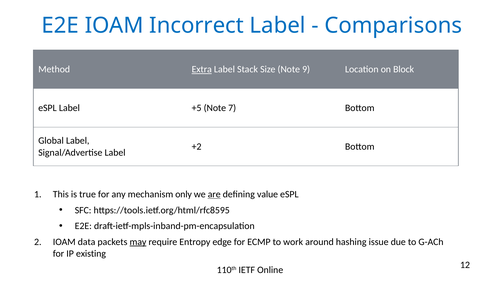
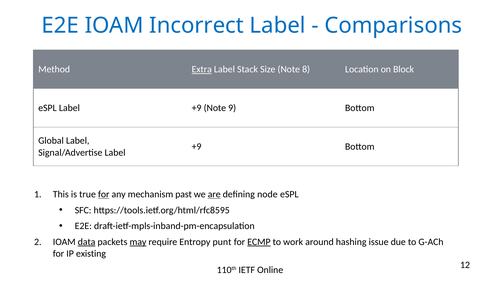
9: 9 -> 8 (306, 69)
eSPL Label +5: +5 -> +9 (197, 108)
7: 7 -> 9 (232, 108)
+2: +2 -> +9 (197, 147)
for underline: none -> present (104, 195)
only: only -> past (184, 195)
value: value -> node (267, 195)
data underline: none -> present (87, 242)
edge: edge -> punt (222, 242)
ECMP underline: none -> present (259, 242)
